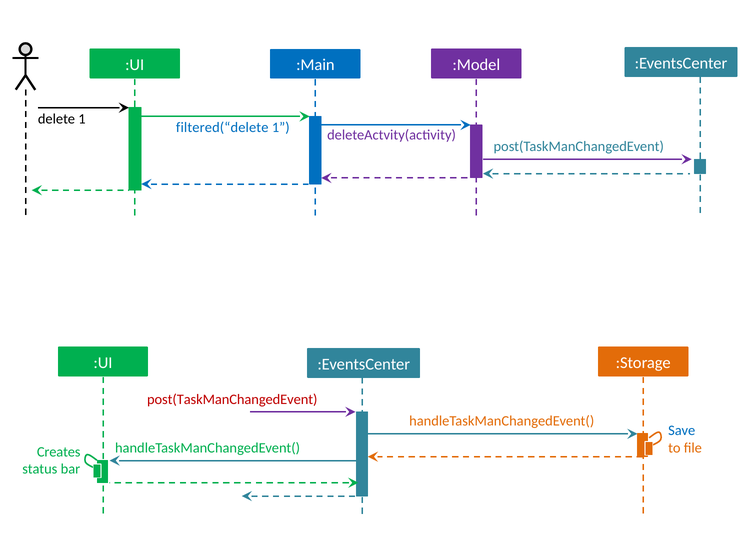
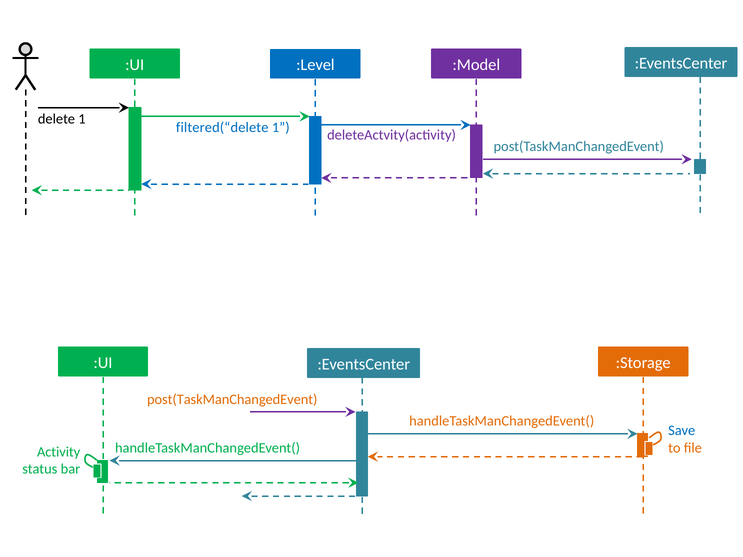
:Main: :Main -> :Level (315, 65)
post(TaskManChangedEvent colour: red -> orange (232, 399)
Creates: Creates -> Activity (59, 452)
